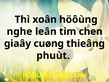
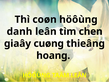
xoân: xoân -> coøn (45, 19)
nghe: nghe -> danh (19, 31)
phuùt: phuùt -> hoang (53, 55)
